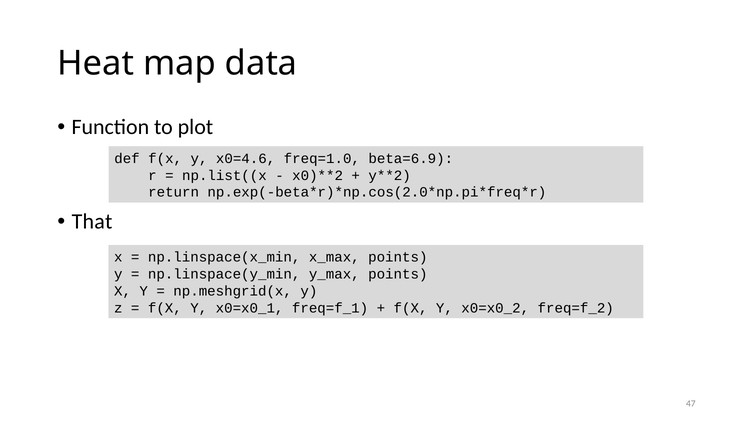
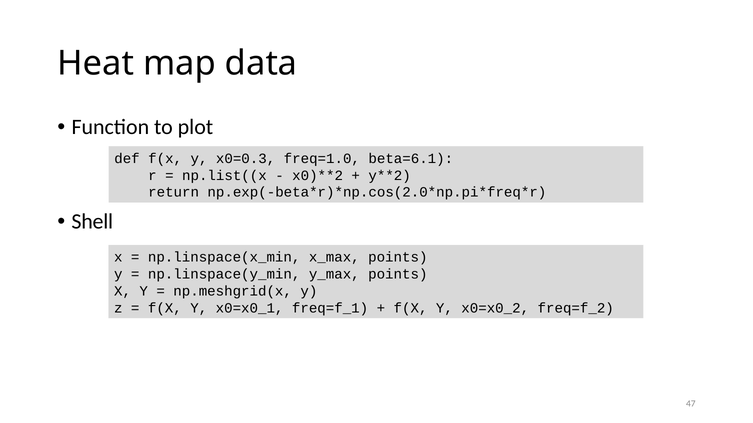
x0=4.6: x0=4.6 -> x0=0.3 (246, 159)
beta=6.9: beta=6.9 -> beta=6.1 (411, 159)
That: That -> Shell (92, 222)
